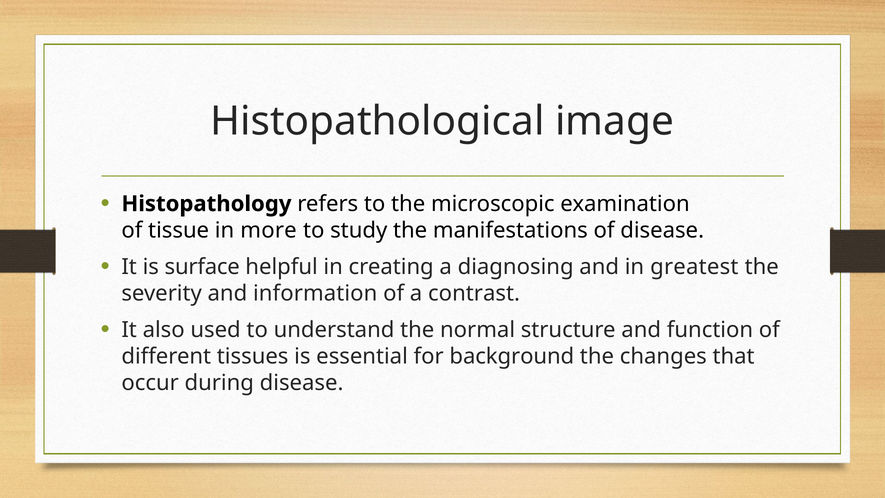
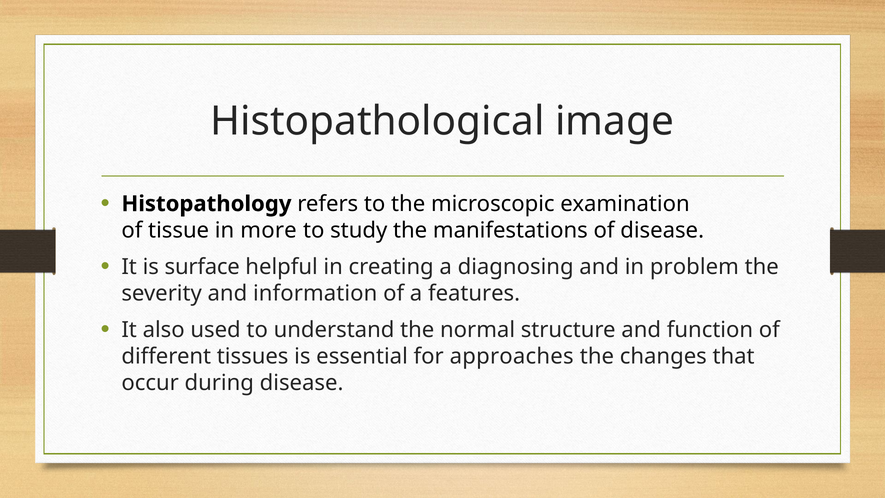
greatest: greatest -> problem (694, 267)
contrast: contrast -> features (474, 293)
background: background -> approaches (512, 356)
